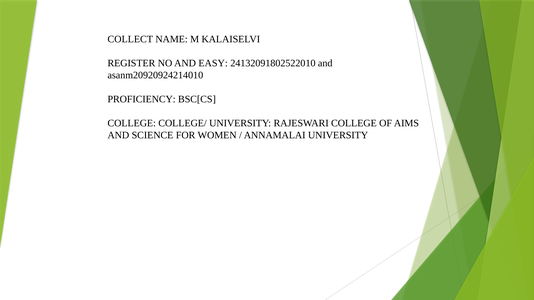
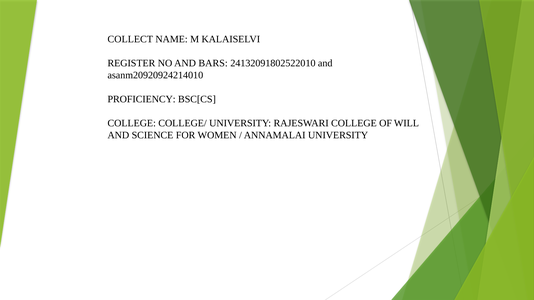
EASY: EASY -> BARS (213, 63)
AIMS: AIMS -> WILL (406, 123)
